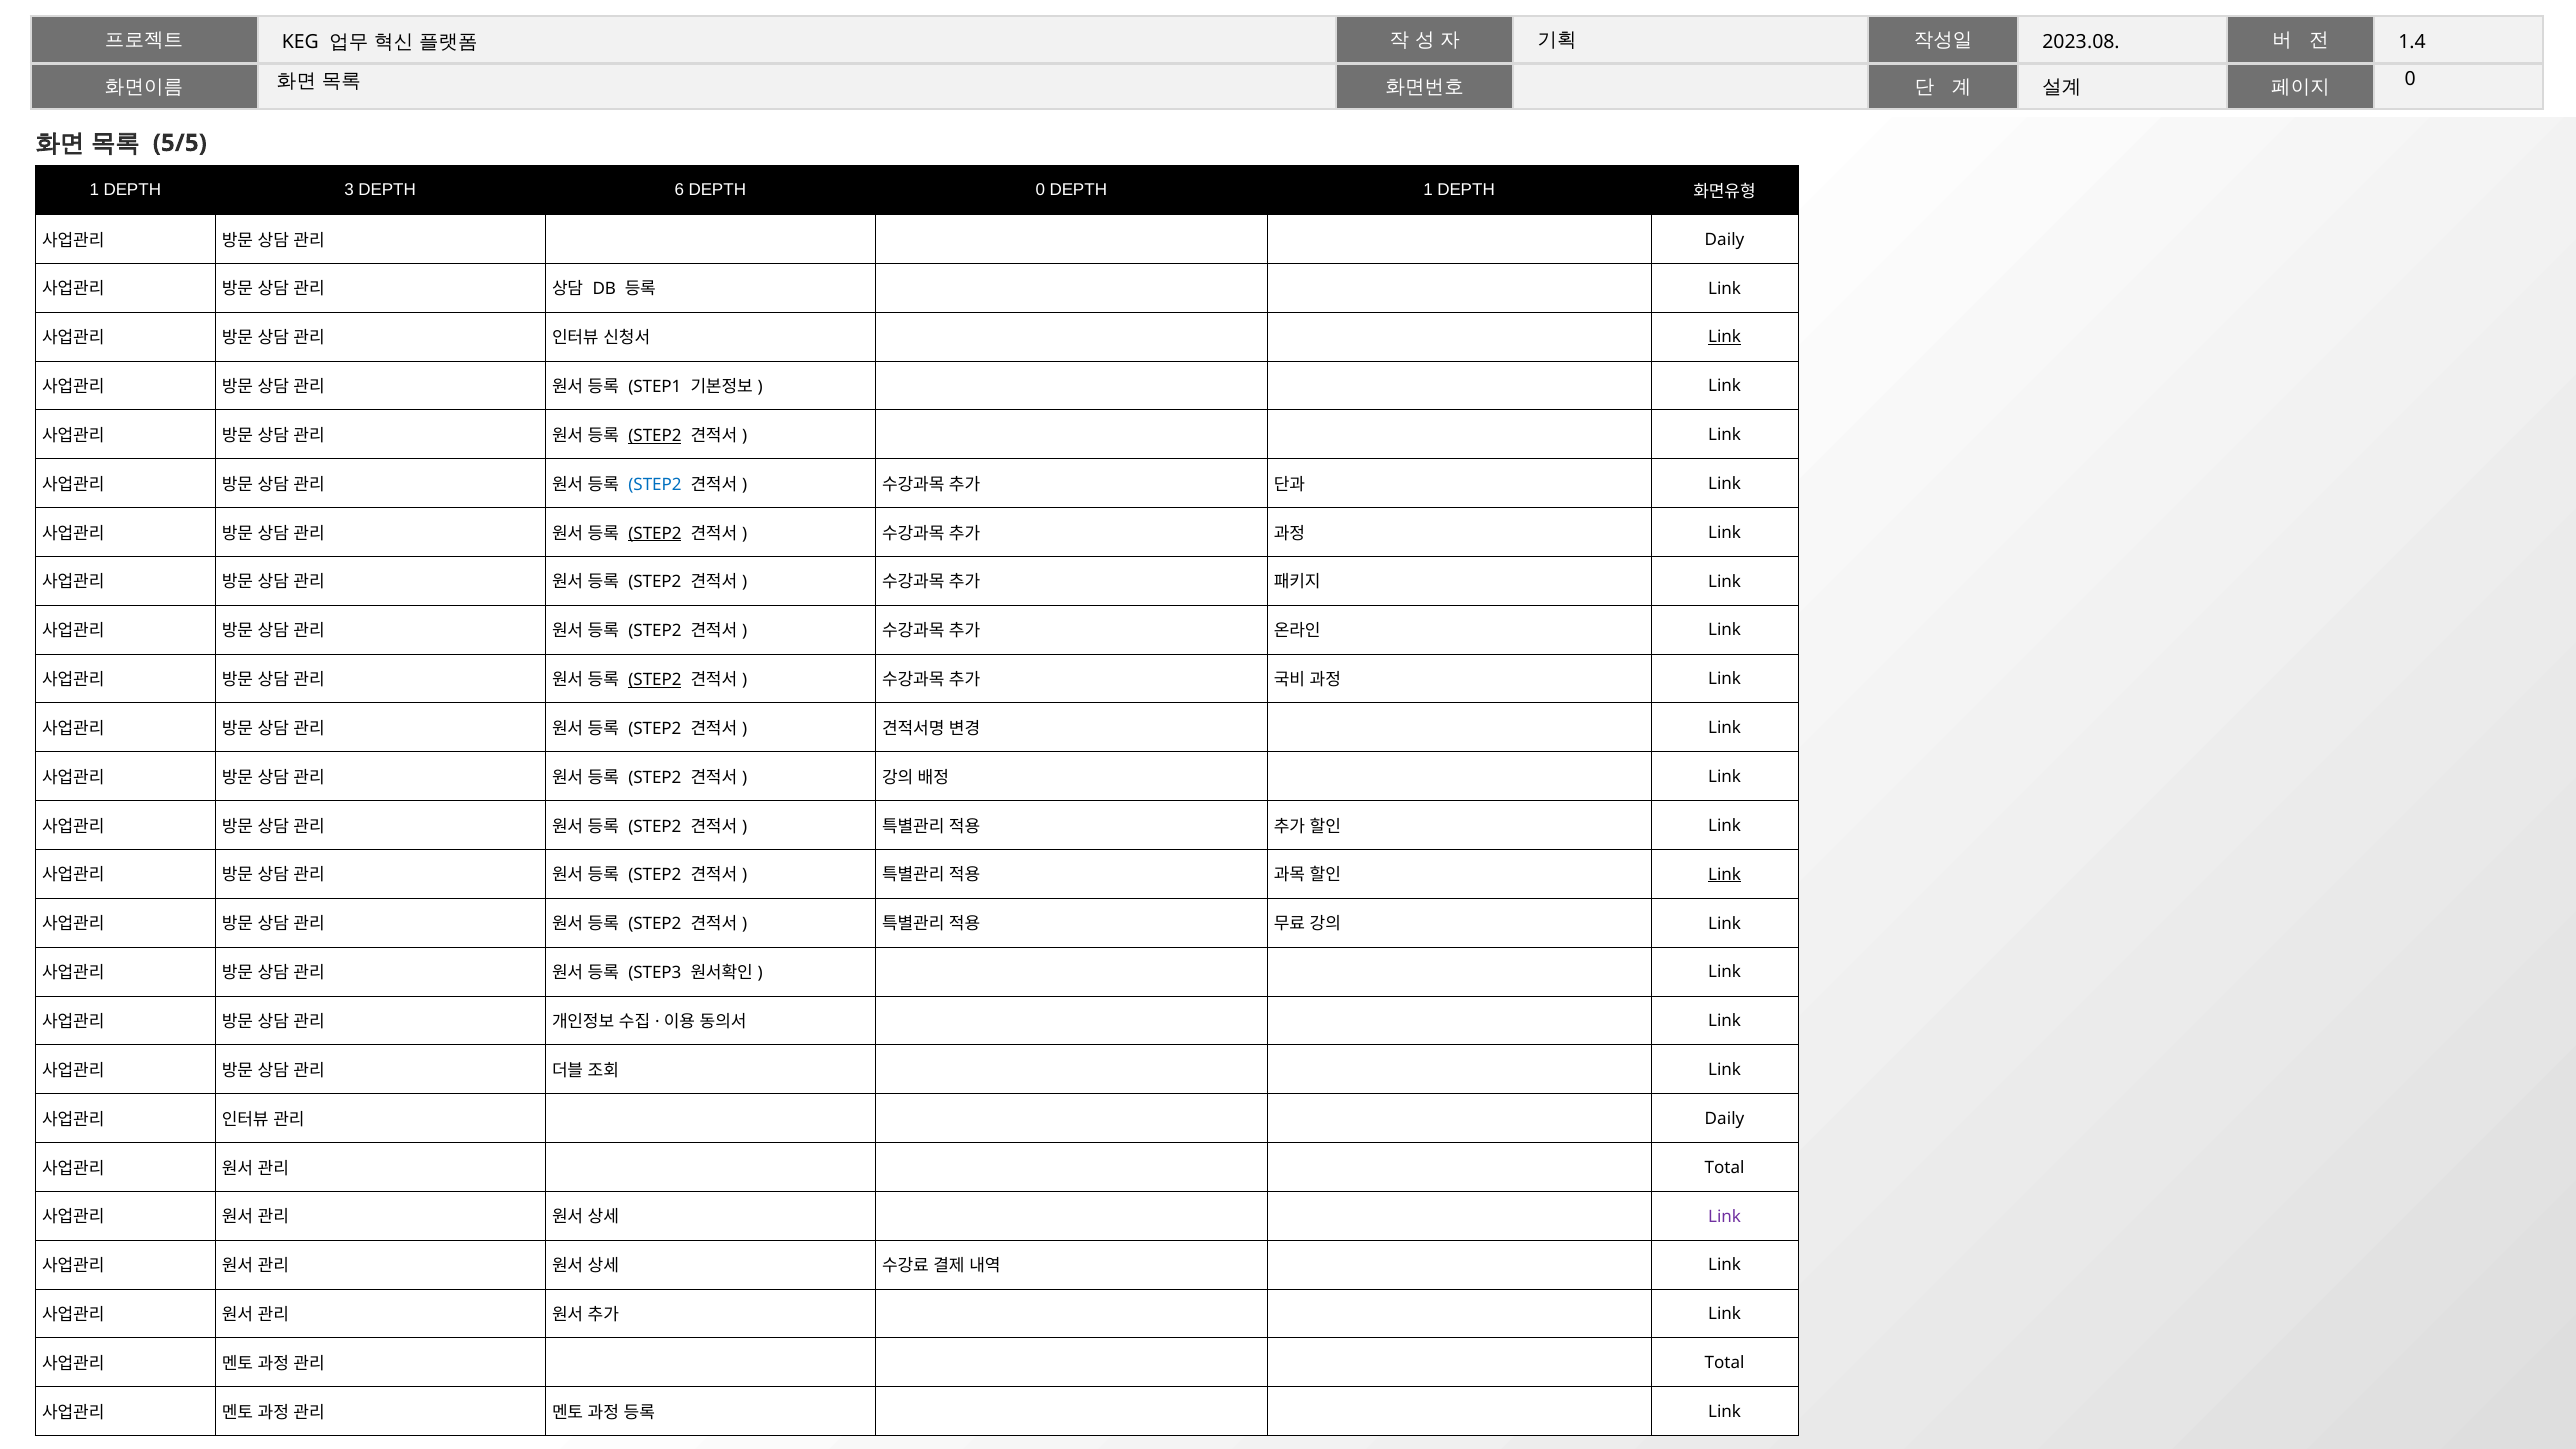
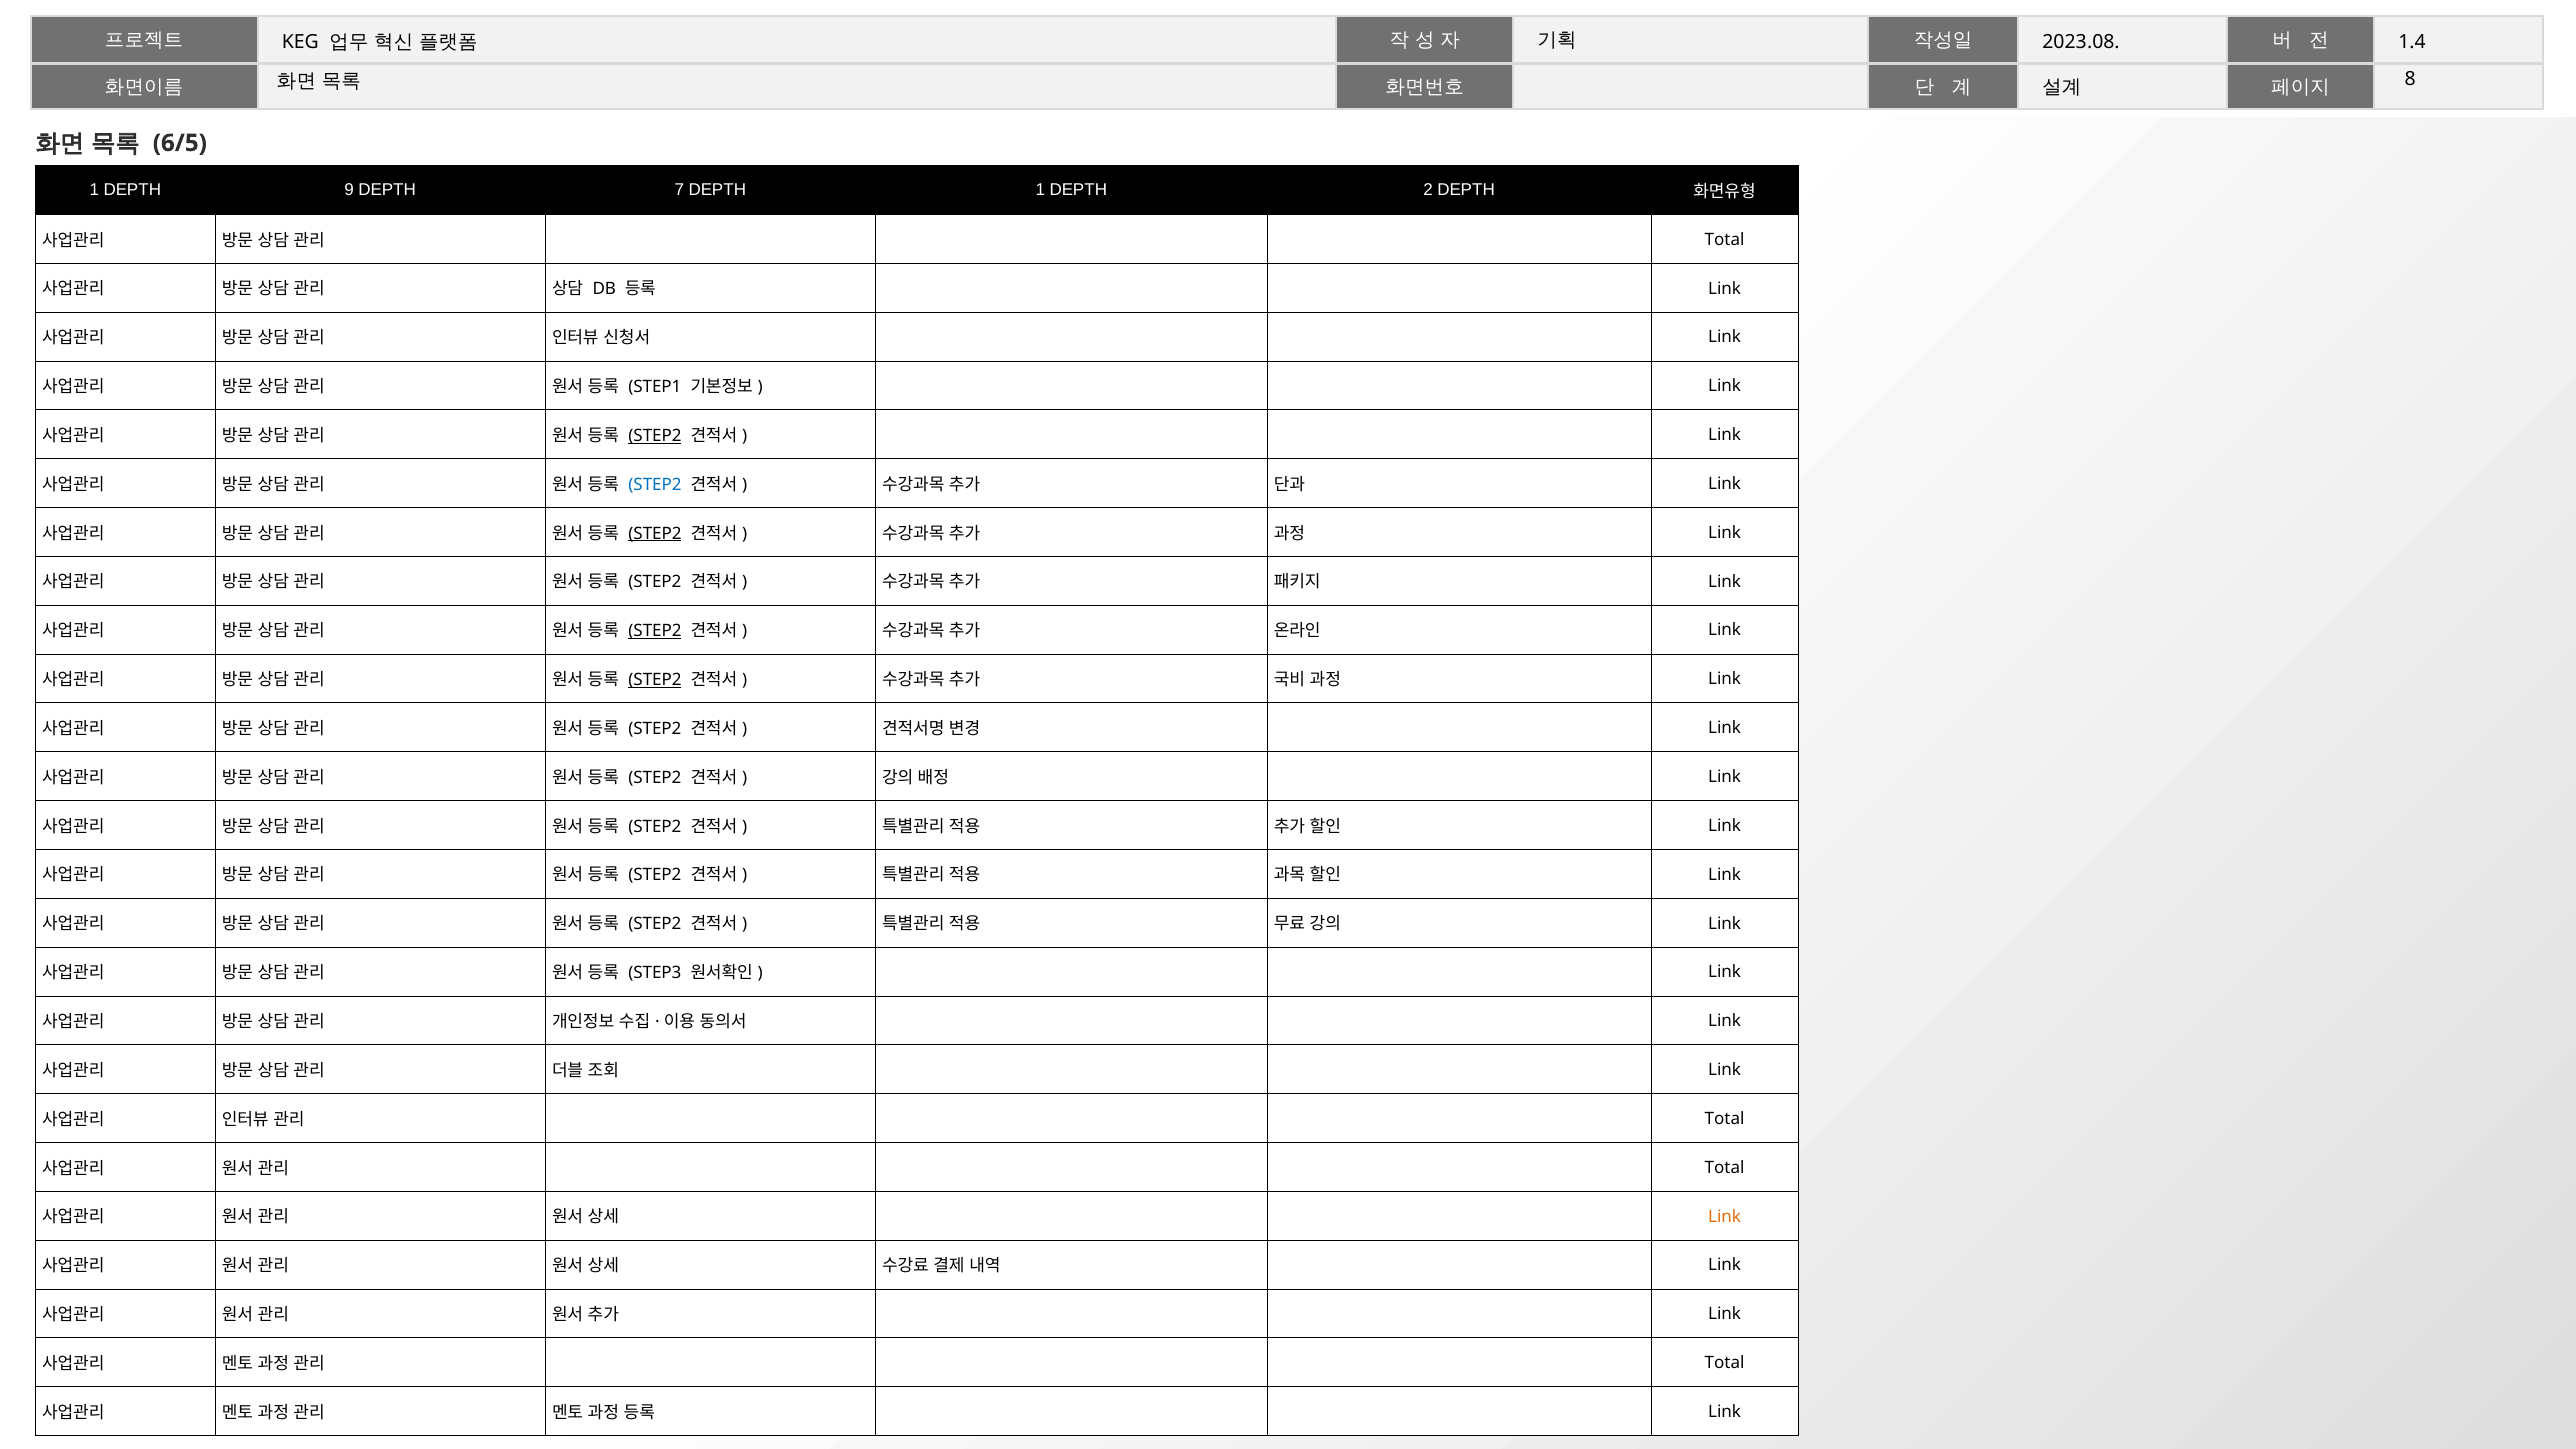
0: 0 -> 8 (2410, 79)
5/5: 5/5 -> 6/5 (180, 143)
3: 3 -> 9 (349, 190)
6: 6 -> 7 (679, 190)
DEPTH 0: 0 -> 1 (1040, 190)
DEPTH 1: 1 -> 2 (1428, 190)
Daily: Daily -> Total (1725, 240)
Link underline: present -> none (1725, 337)
STEP2 underline: none -> present (655, 631)
Link underline: present -> none (1725, 875)
Daily: Daily -> Total (1725, 1119)
Link colour: purple -> orange (1725, 1216)
